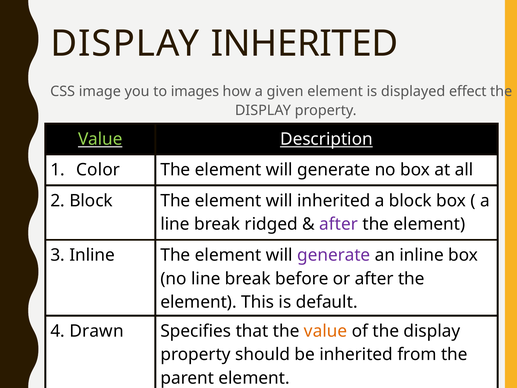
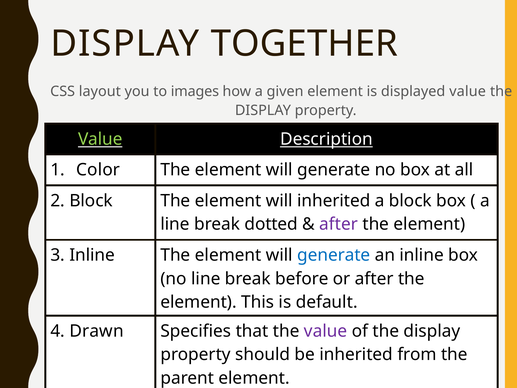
DISPLAY INHERITED: INHERITED -> TOGETHER (304, 44)
image: image -> layout (100, 91)
displayed effect: effect -> value (468, 91)
ridged: ridged -> dotted (271, 224)
generate colour: purple -> blue (334, 255)
value colour: orange -> purple (326, 331)
